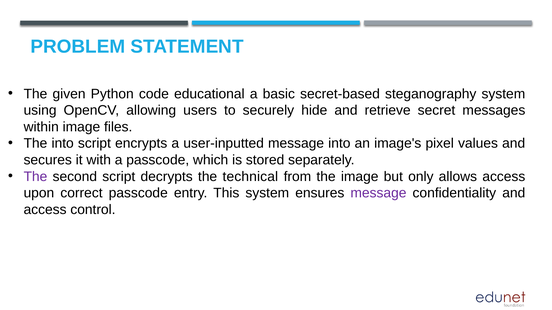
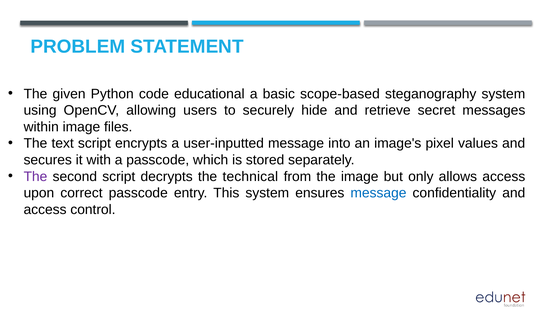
secret-based: secret-based -> scope-based (340, 94)
The into: into -> text (63, 144)
message colour: purple -> blue (378, 193)
